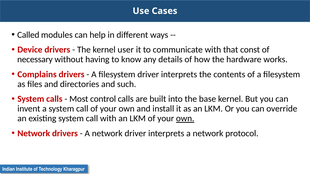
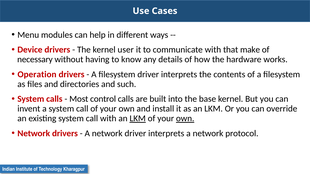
Called: Called -> Menu (28, 35)
const: const -> make (250, 50)
Complains: Complains -> Operation (37, 75)
LKM underline: none -> present (138, 119)
